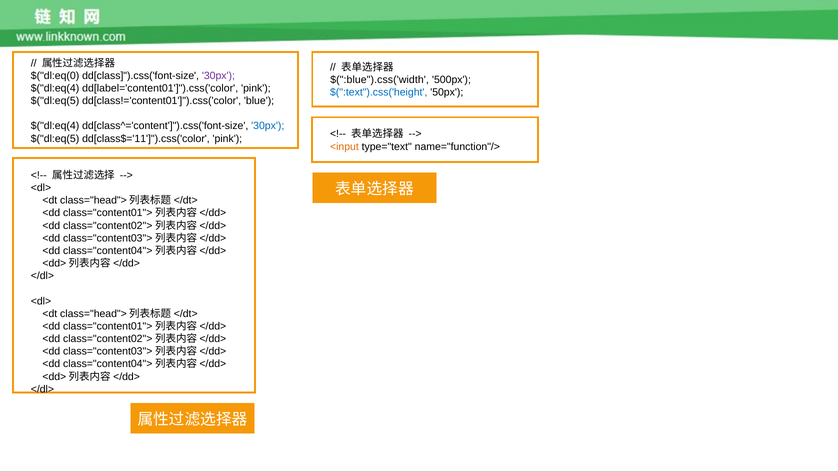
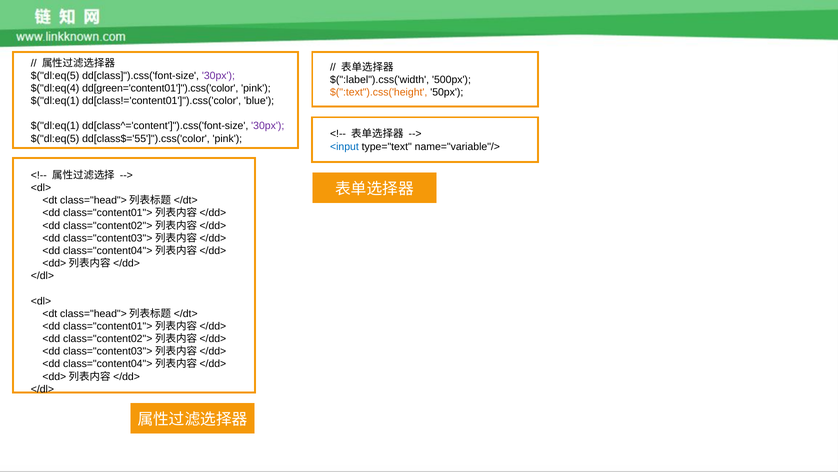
$("dl:eq(0: $("dl:eq(0 -> $("dl:eq(5 (55, 76)
$(":blue").css('width: $(":blue").css('width -> $(":label").css('width (380, 80)
dd[label='content01']").css('color: dd[label='content01']").css('color -> dd[green='content01']").css('color (160, 88)
$(":text").css('height colour: blue -> orange (379, 92)
$("dl:eq(5: $("dl:eq(5 -> $("dl:eq(1 (55, 101)
$("dl:eq(4: $("dl:eq(4 -> $("dl:eq(1 (55, 126)
30px colour: blue -> purple (268, 126)
dd[class$='11']").css('color: dd[class$='11']").css('color -> dd[class$='55']").css('color (146, 138)
<input colour: orange -> blue (344, 146)
name="function"/>: name="function"/> -> name="variable"/> (457, 146)
